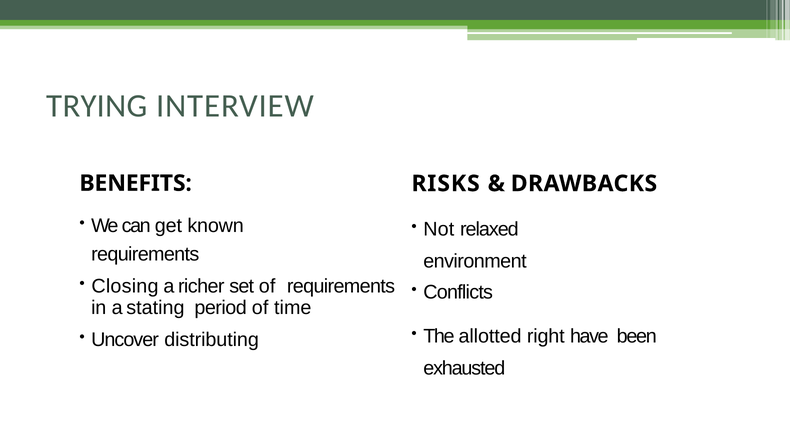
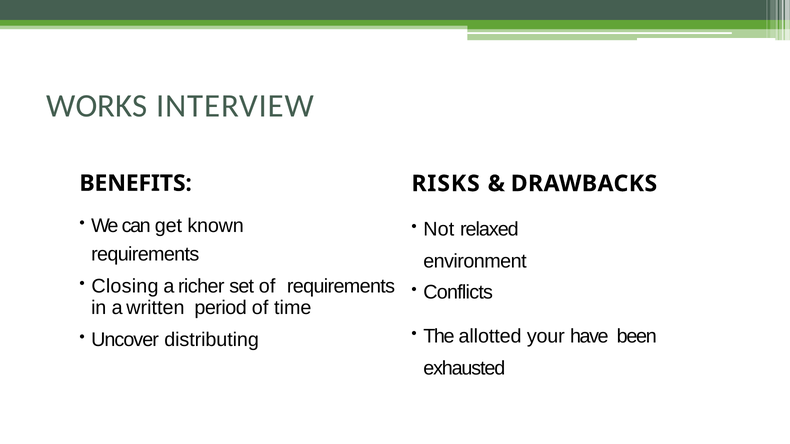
TRYING: TRYING -> WORKS (97, 106)
stating: stating -> written (155, 308)
right: right -> your (546, 337)
